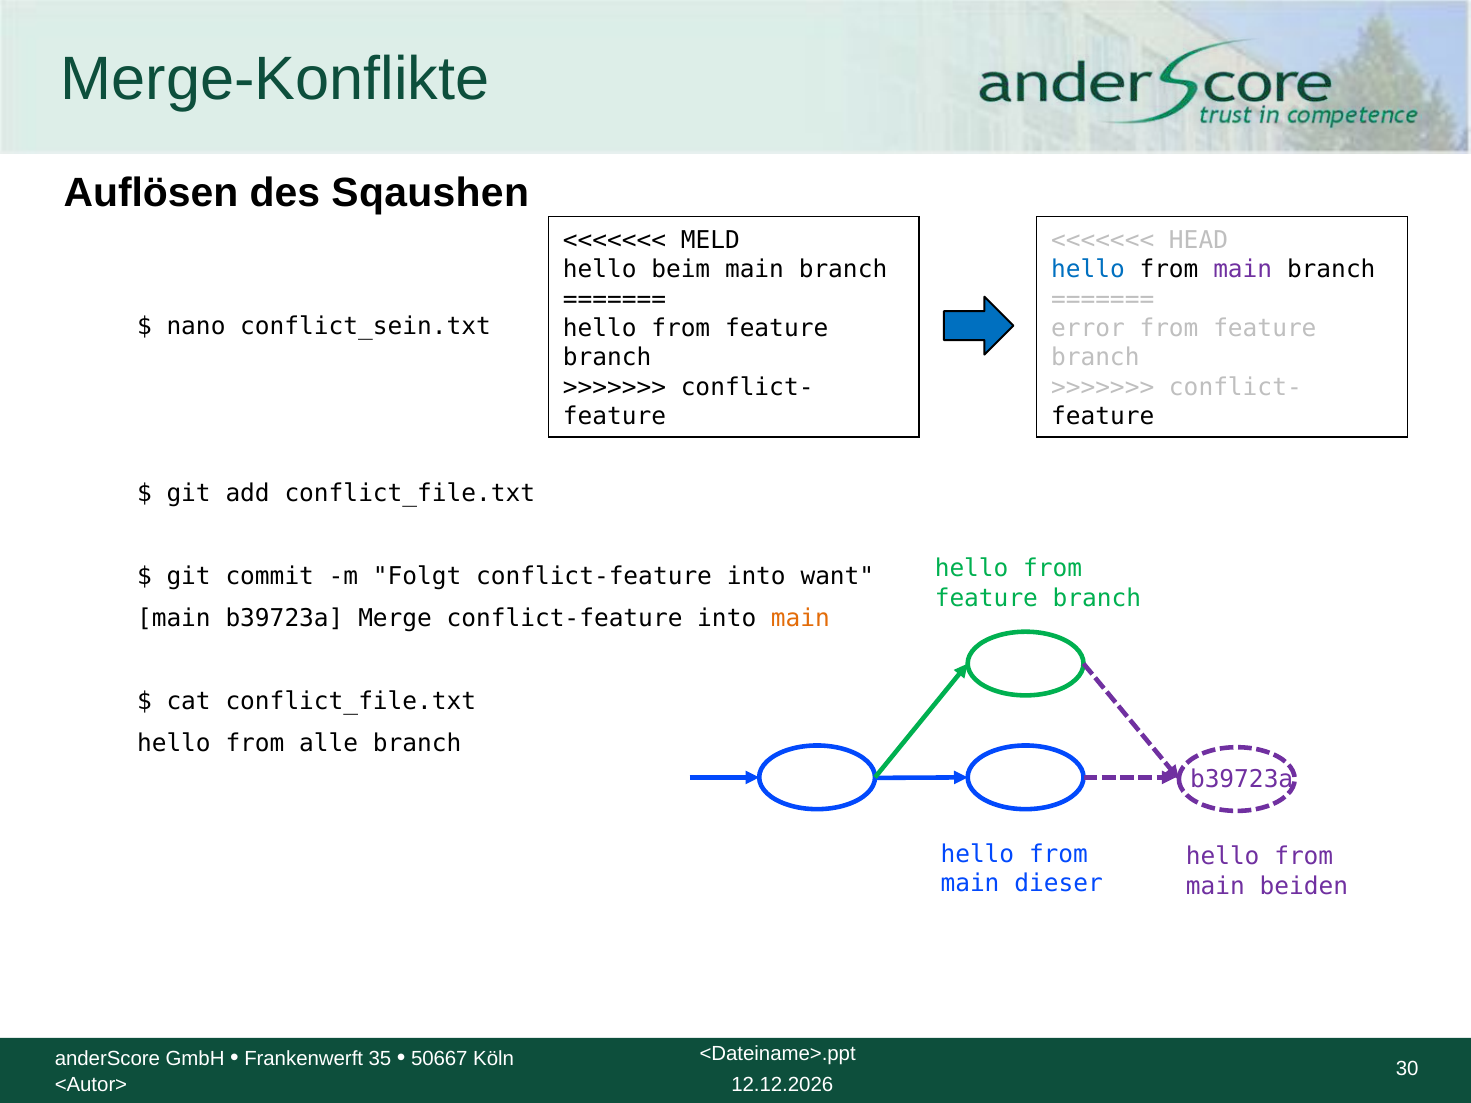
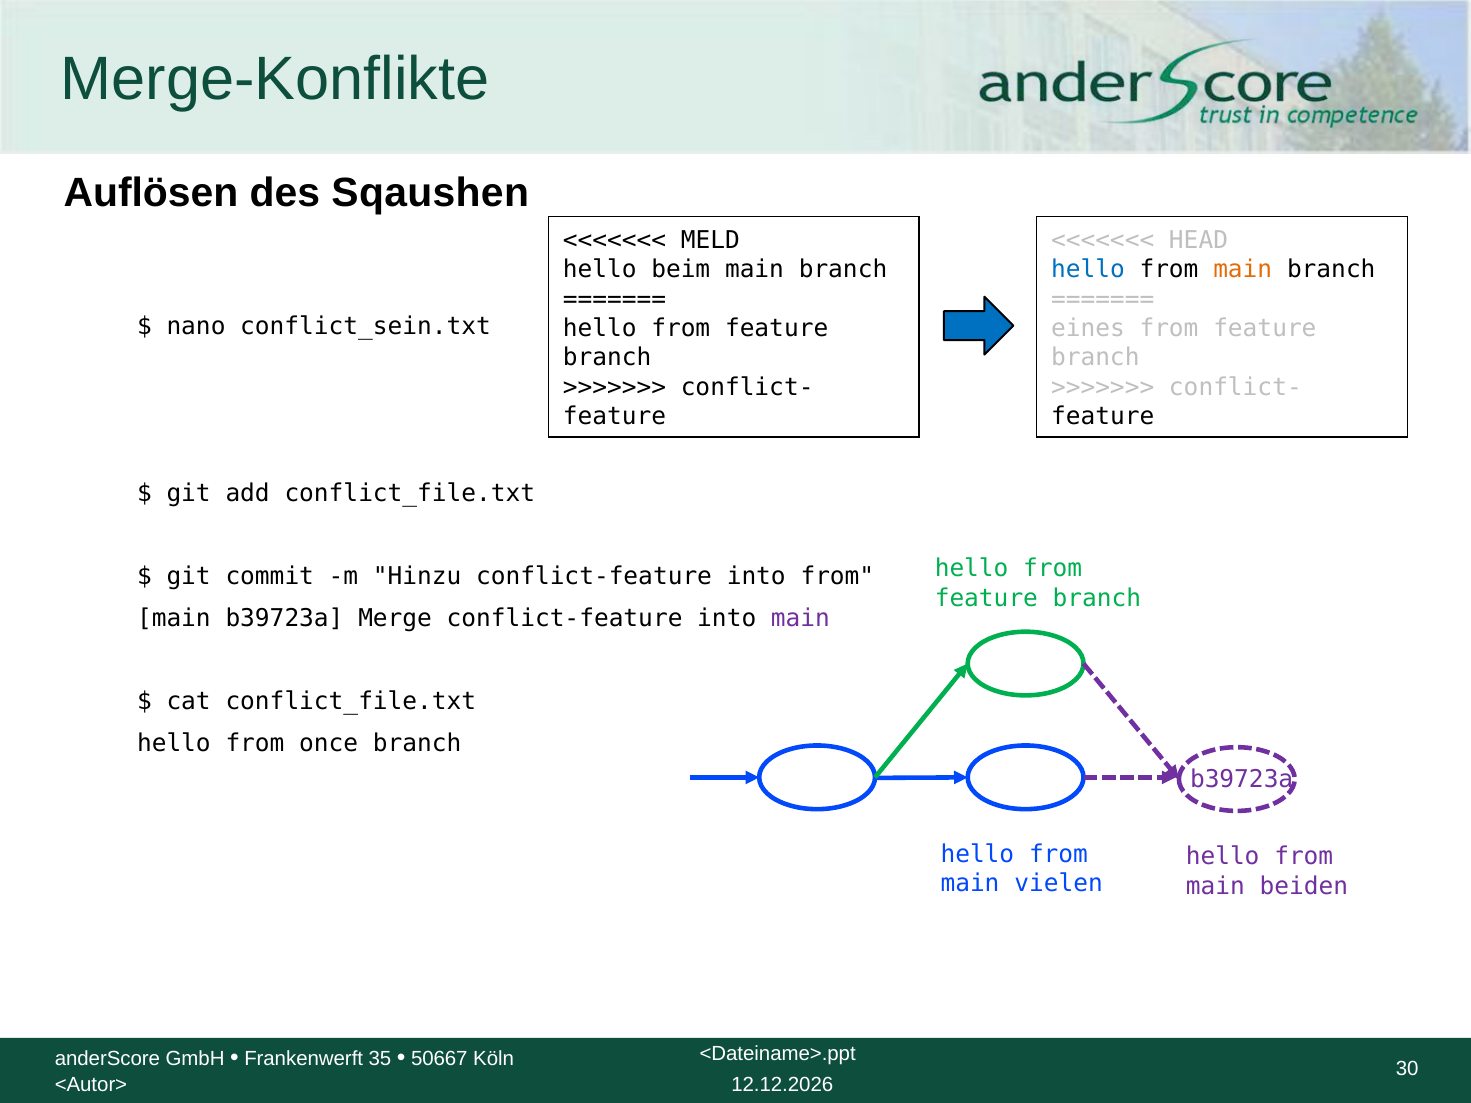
main colour: purple -> orange (1243, 270)
error: error -> eines (1088, 329)
Folgt: Folgt -> Hinzu (417, 577)
into want: want -> from (837, 577)
main colour: orange -> purple (800, 618)
alle: alle -> once (329, 743)
dieser: dieser -> vielen (1059, 884)
